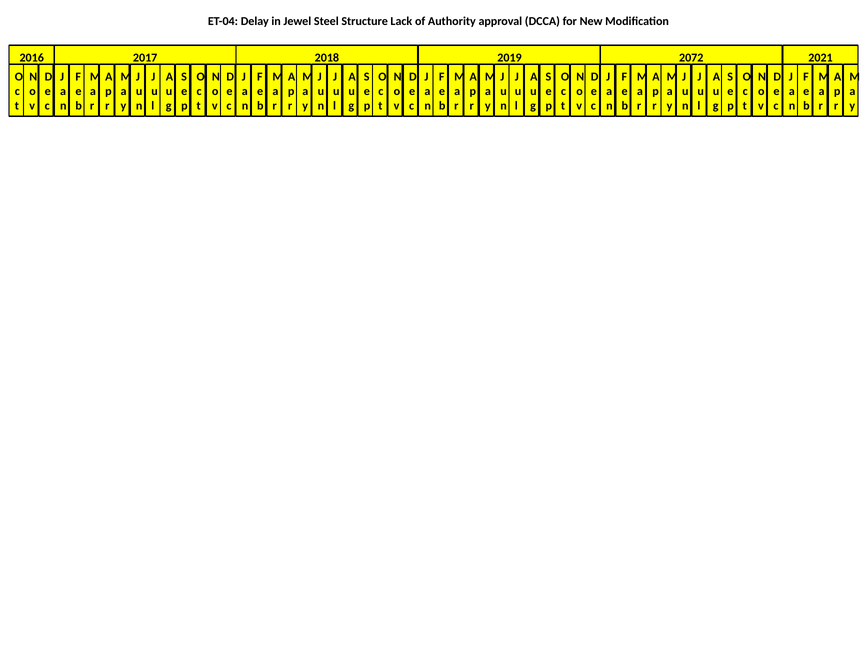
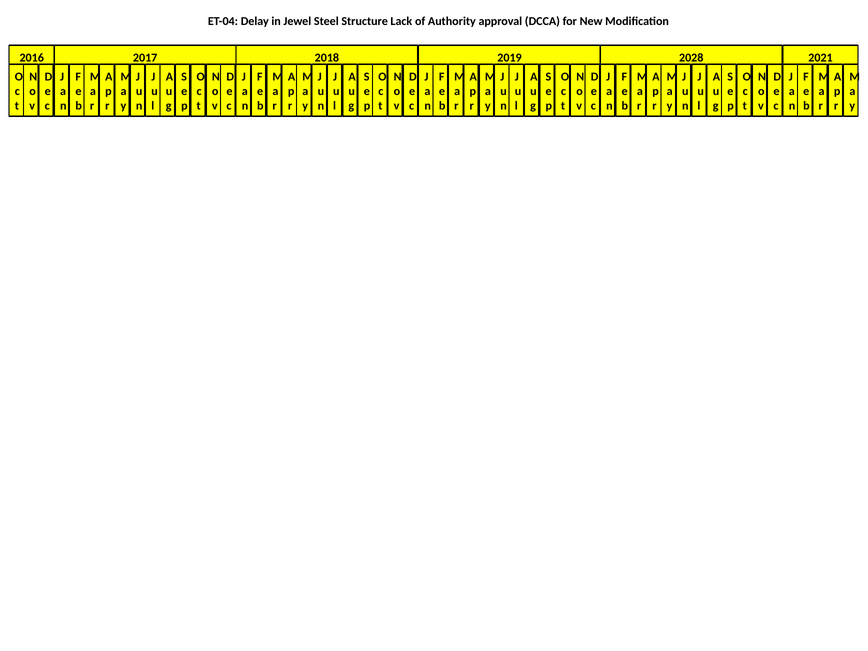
2072: 2072 -> 2028 (691, 58)
